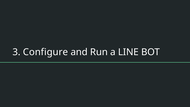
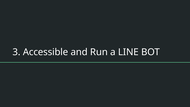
Configure: Configure -> Accessible (46, 52)
